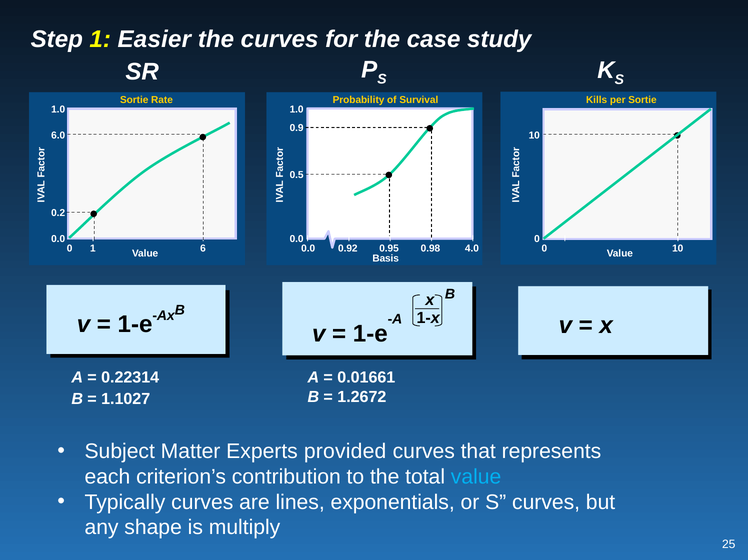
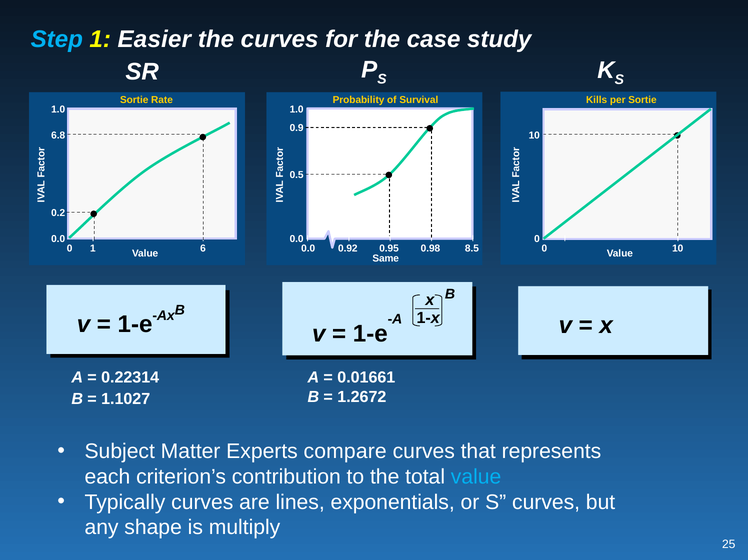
Step colour: white -> light blue (57, 39)
6.0: 6.0 -> 6.8 (58, 135)
4.0: 4.0 -> 8.5 (472, 249)
Basis: Basis -> Same (386, 259)
provided: provided -> compare (345, 452)
